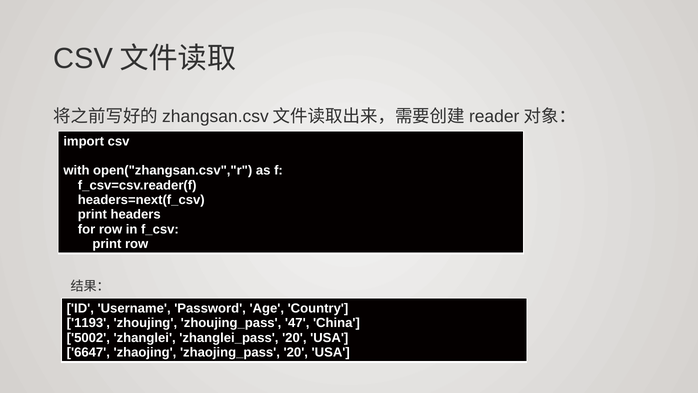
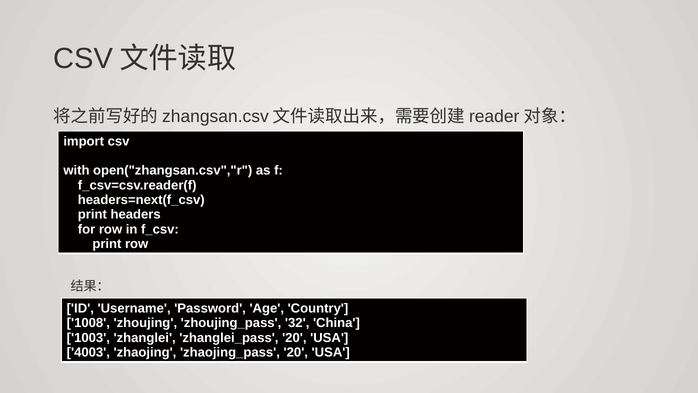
1193: 1193 -> 1008 (88, 323)
47: 47 -> 32 (297, 323)
5002: 5002 -> 1003 (88, 337)
6647: 6647 -> 4003 (88, 352)
